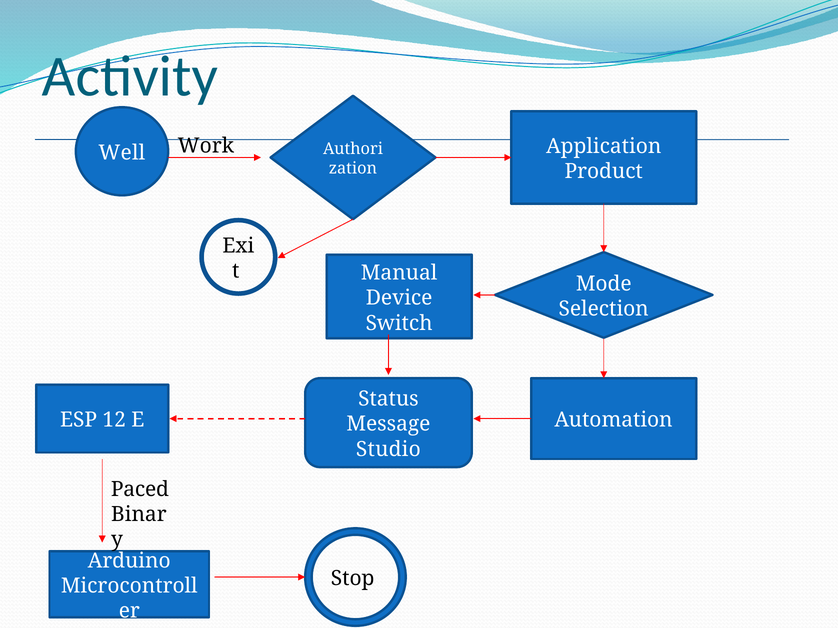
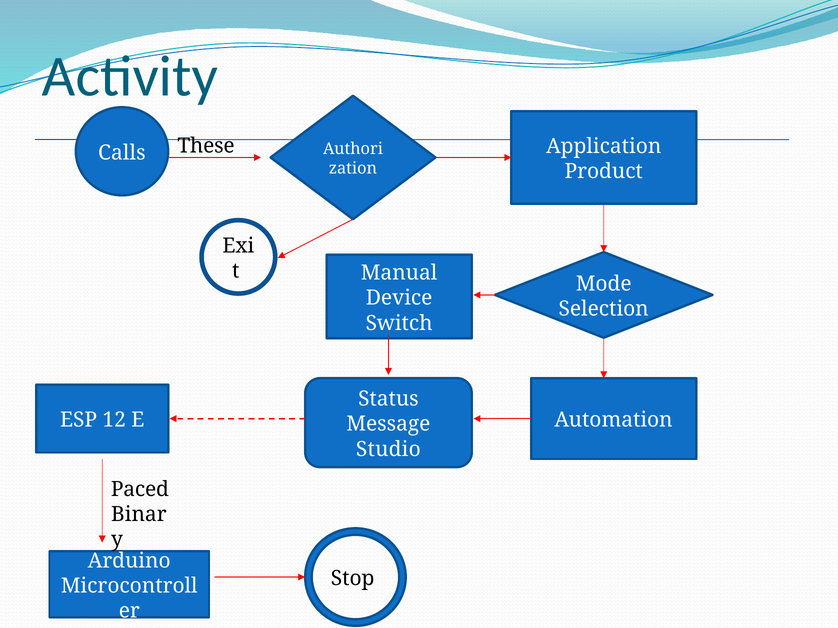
Work: Work -> These (206, 146)
Well: Well -> Calls (122, 153)
